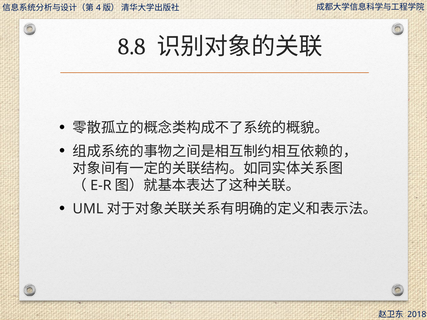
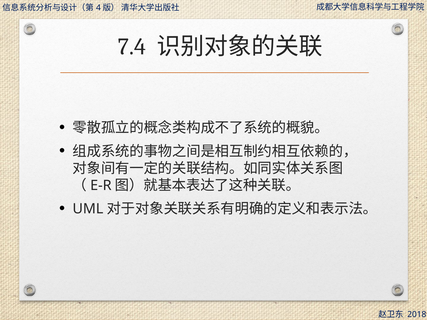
8.8: 8.8 -> 7.4 (132, 47)
